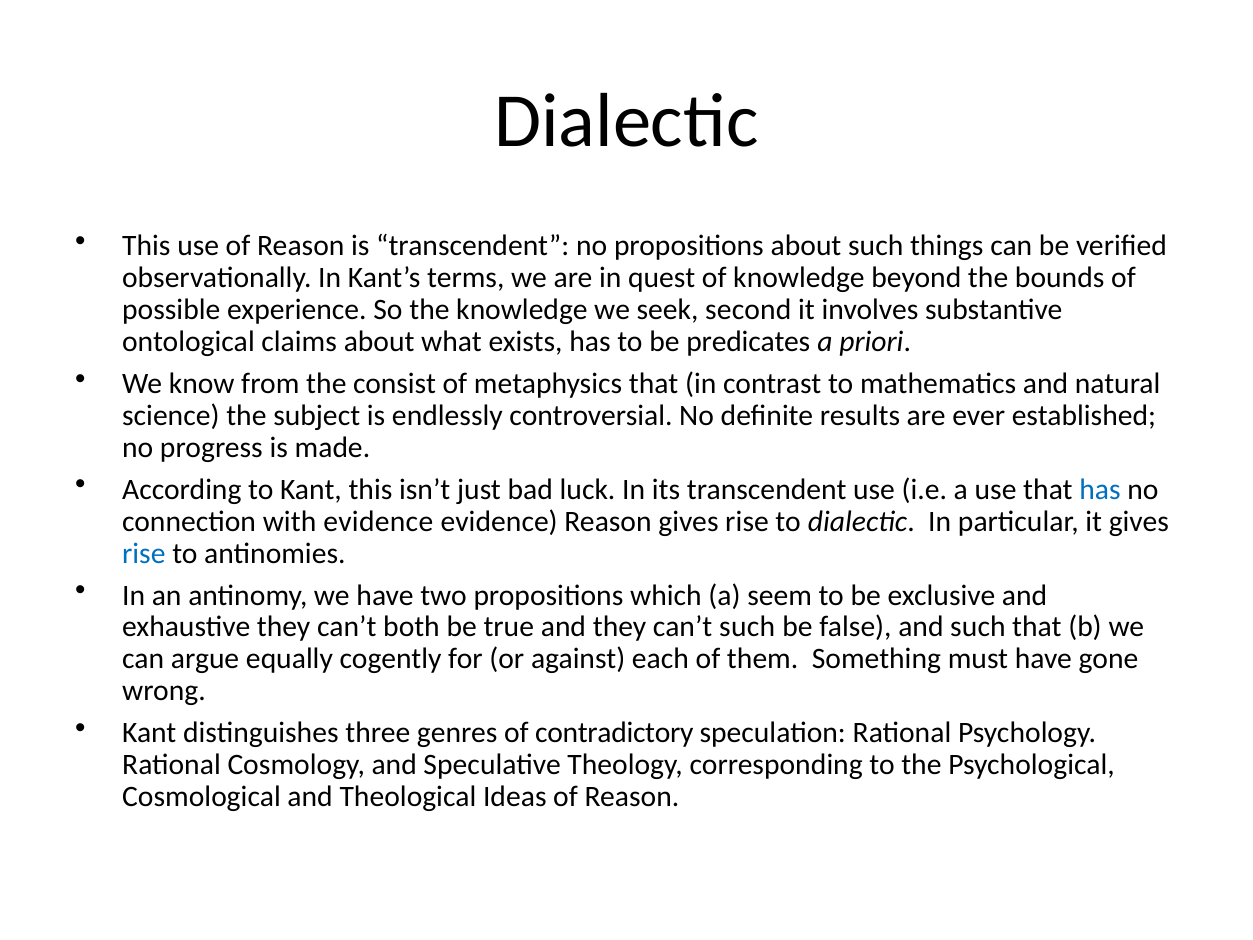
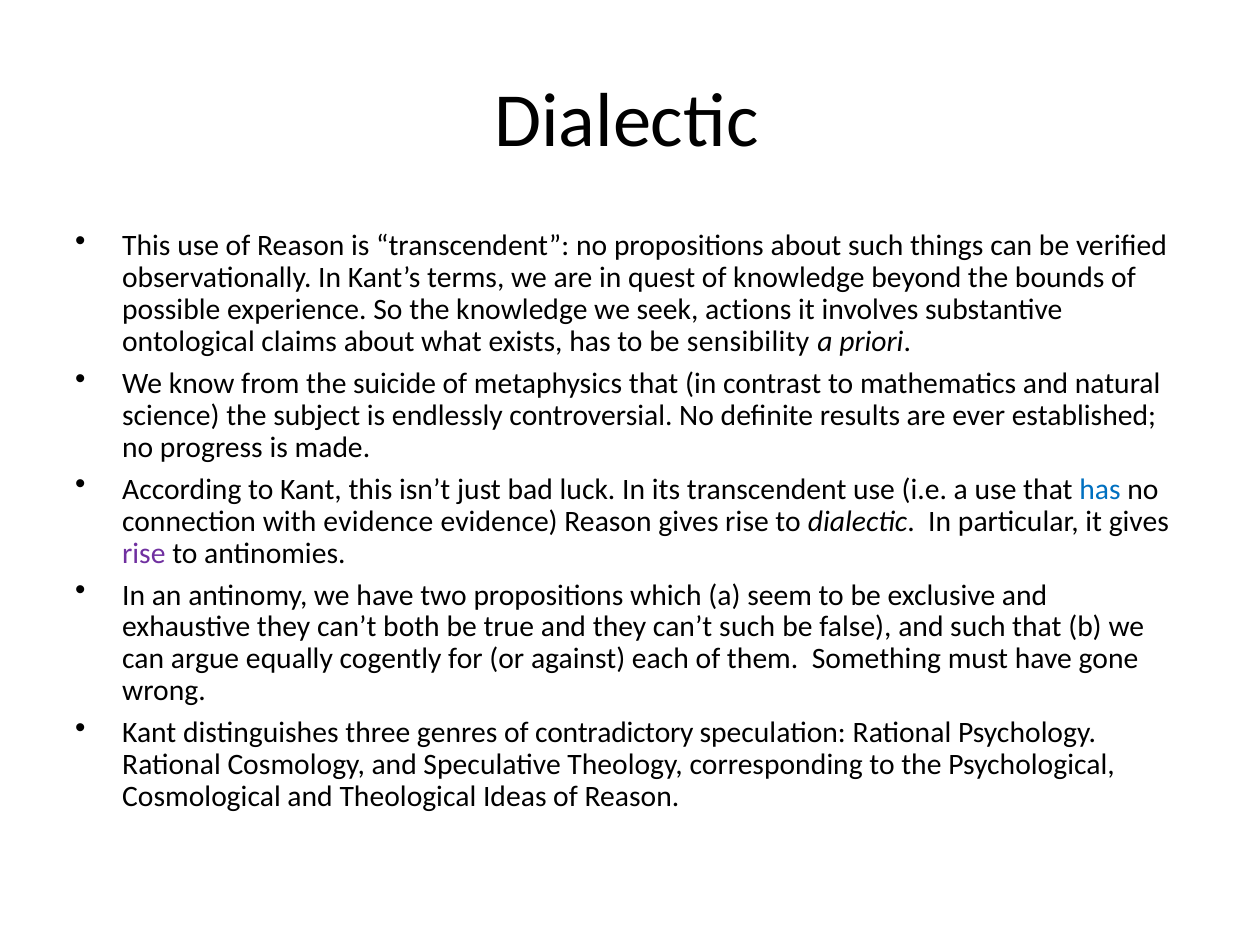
second: second -> actions (748, 309)
predicates: predicates -> sensibility (748, 341)
consist: consist -> suicide (395, 383)
rise colour: blue -> purple (144, 553)
